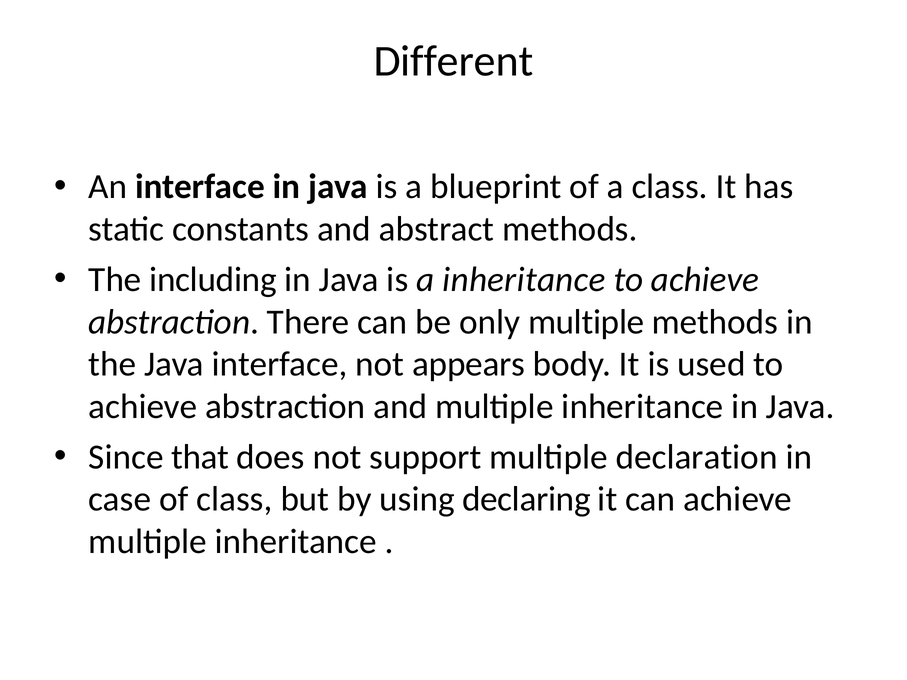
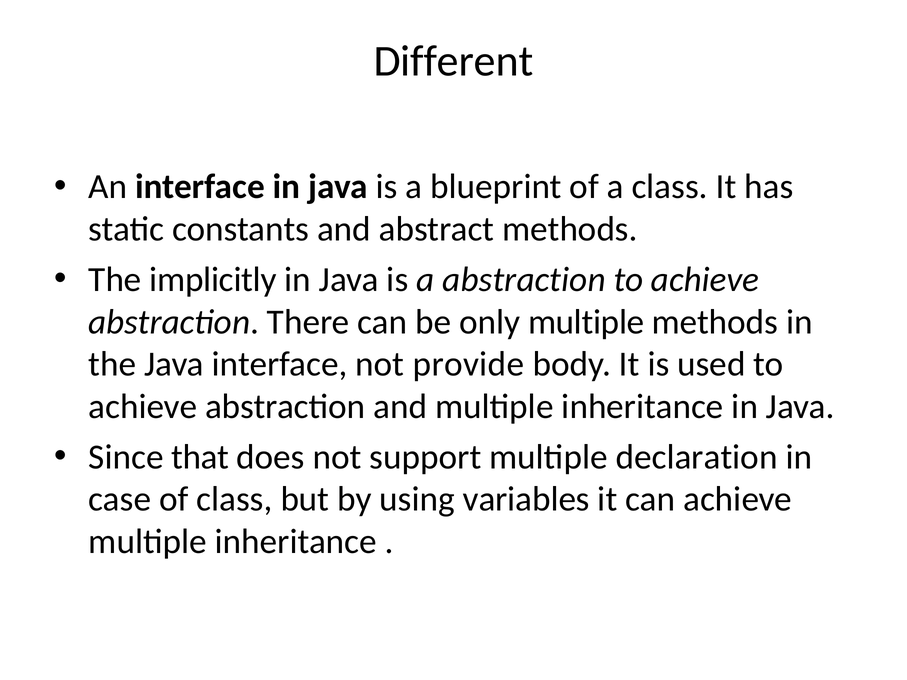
including: including -> implicitly (213, 280)
a inheritance: inheritance -> abstraction (524, 280)
appears: appears -> provide (468, 364)
declaring: declaring -> variables (526, 499)
